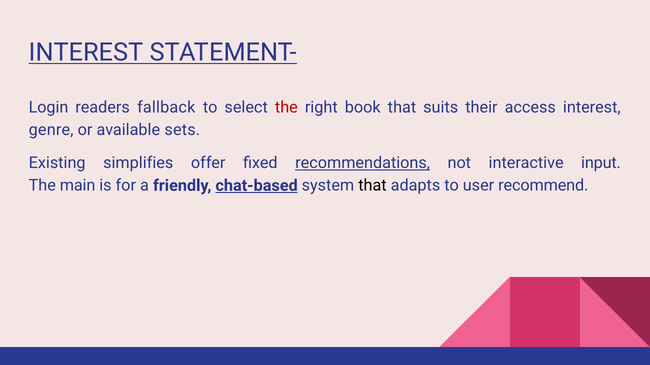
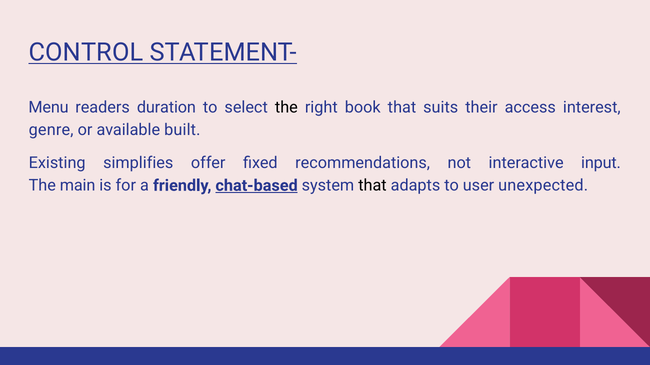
INTEREST: INTEREST -> CONTROL (86, 53)
Login: Login -> Menu (49, 108)
fallback: fallback -> duration (166, 108)
the colour: red -> black (286, 108)
sets: sets -> built (182, 130)
recommendations underline: present -> none (363, 163)
recommend: recommend -> unexpected (543, 186)
